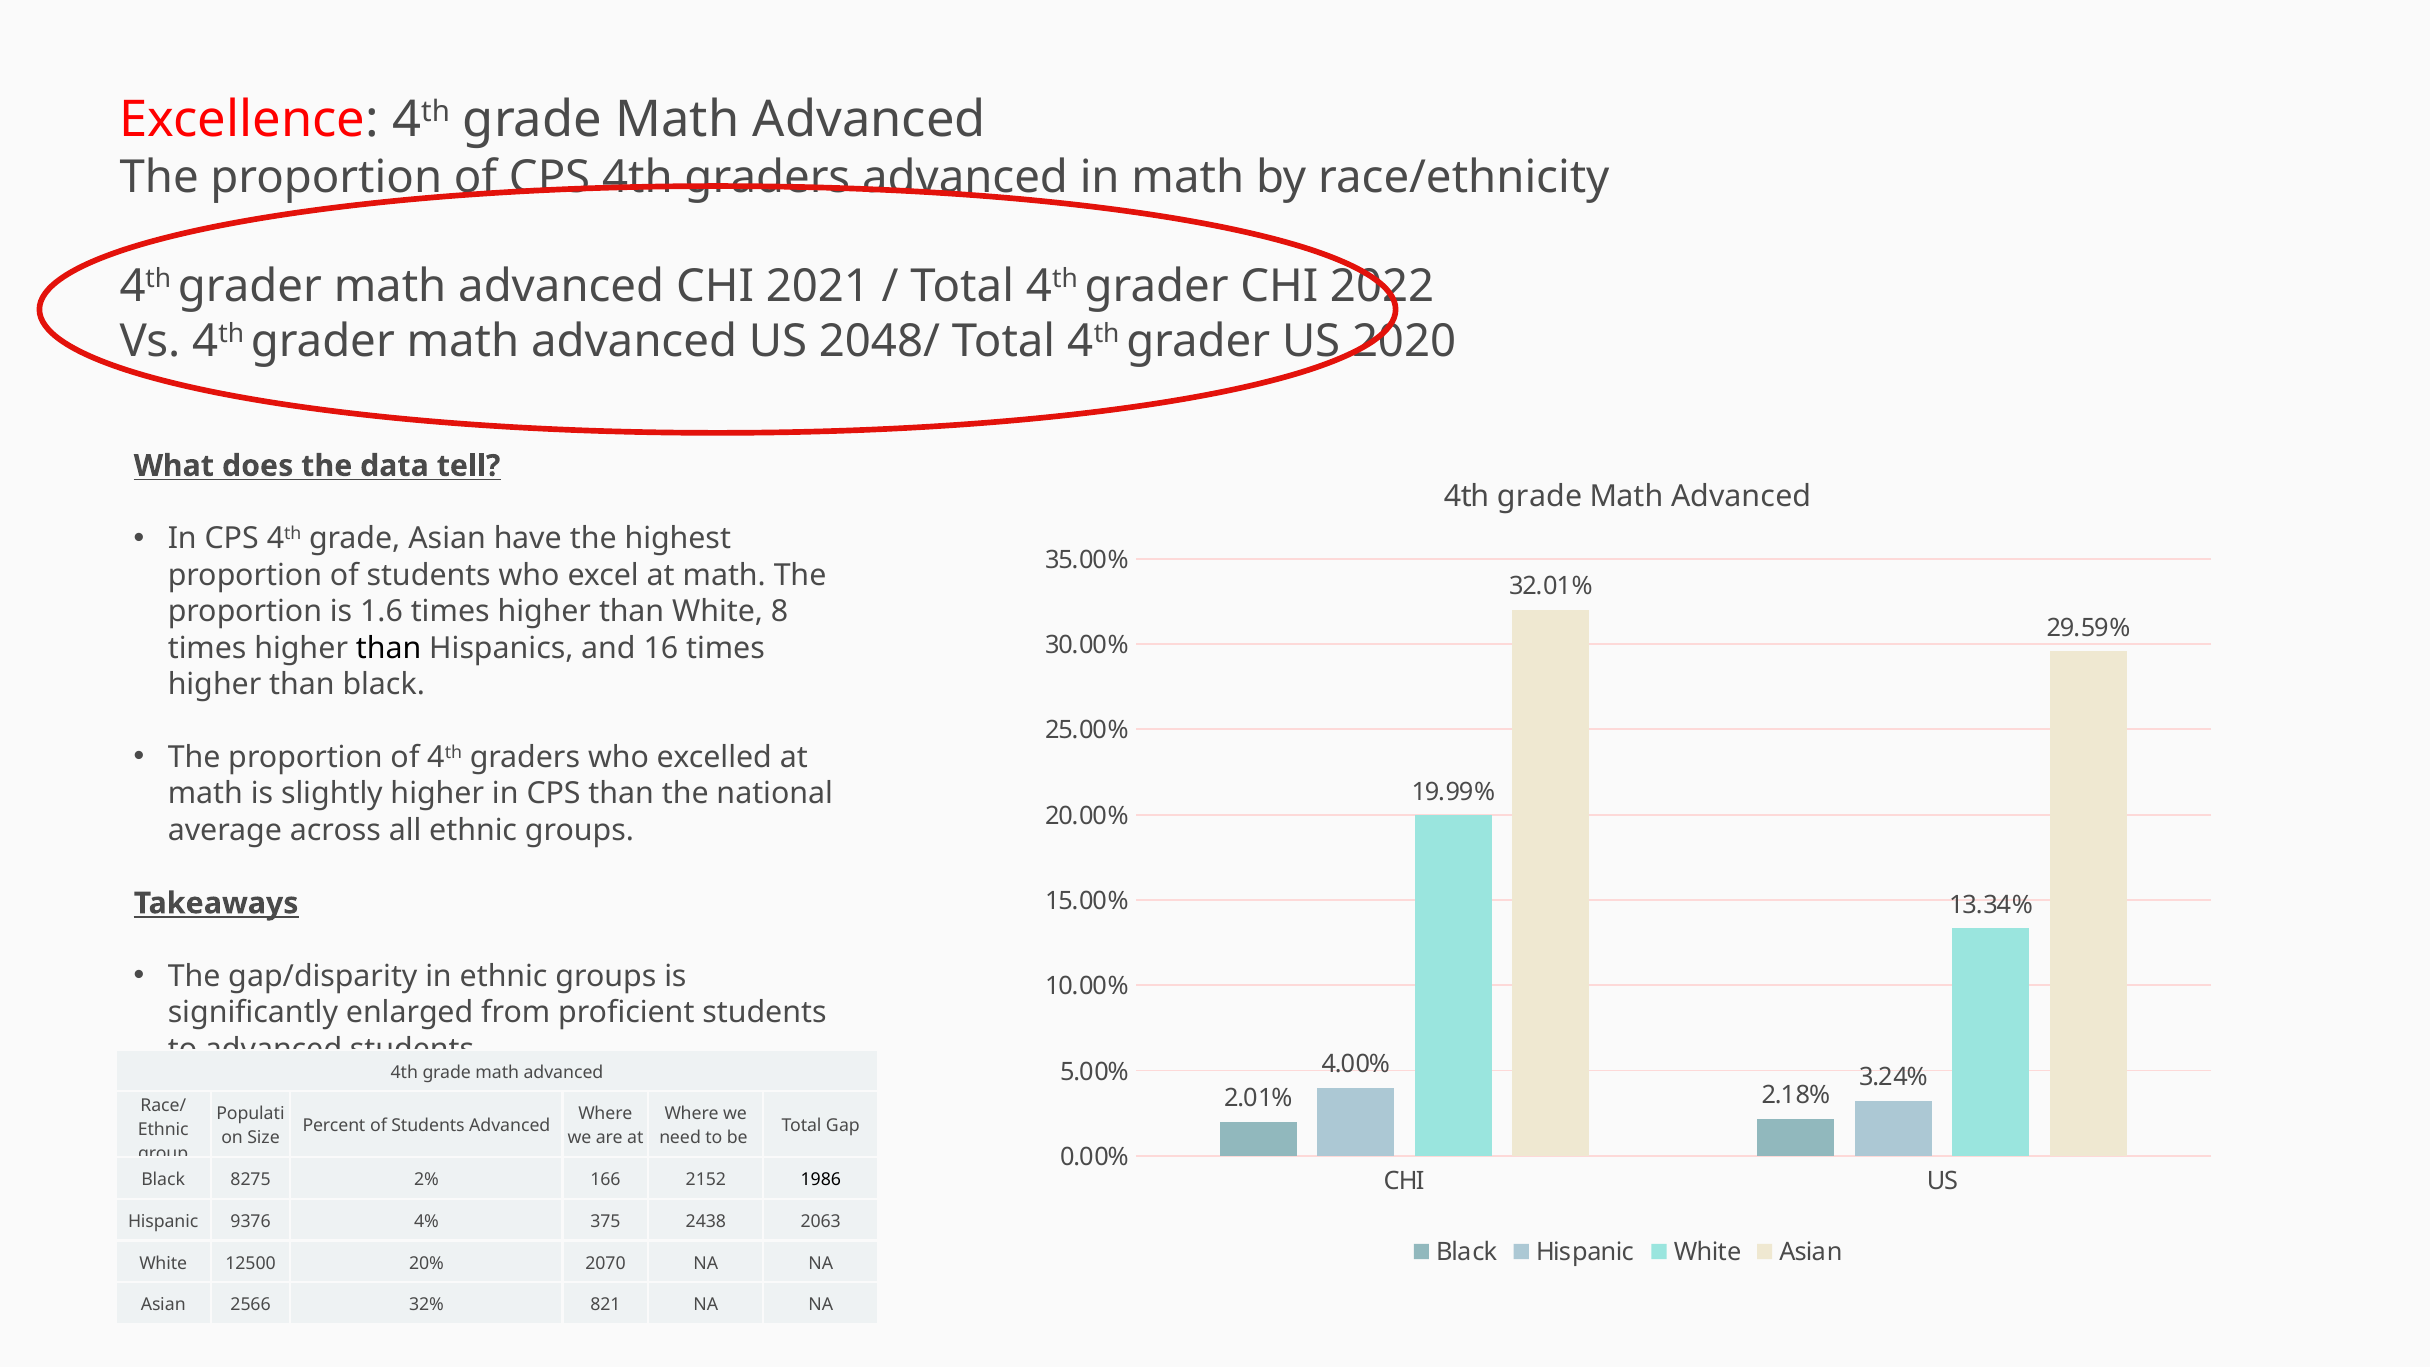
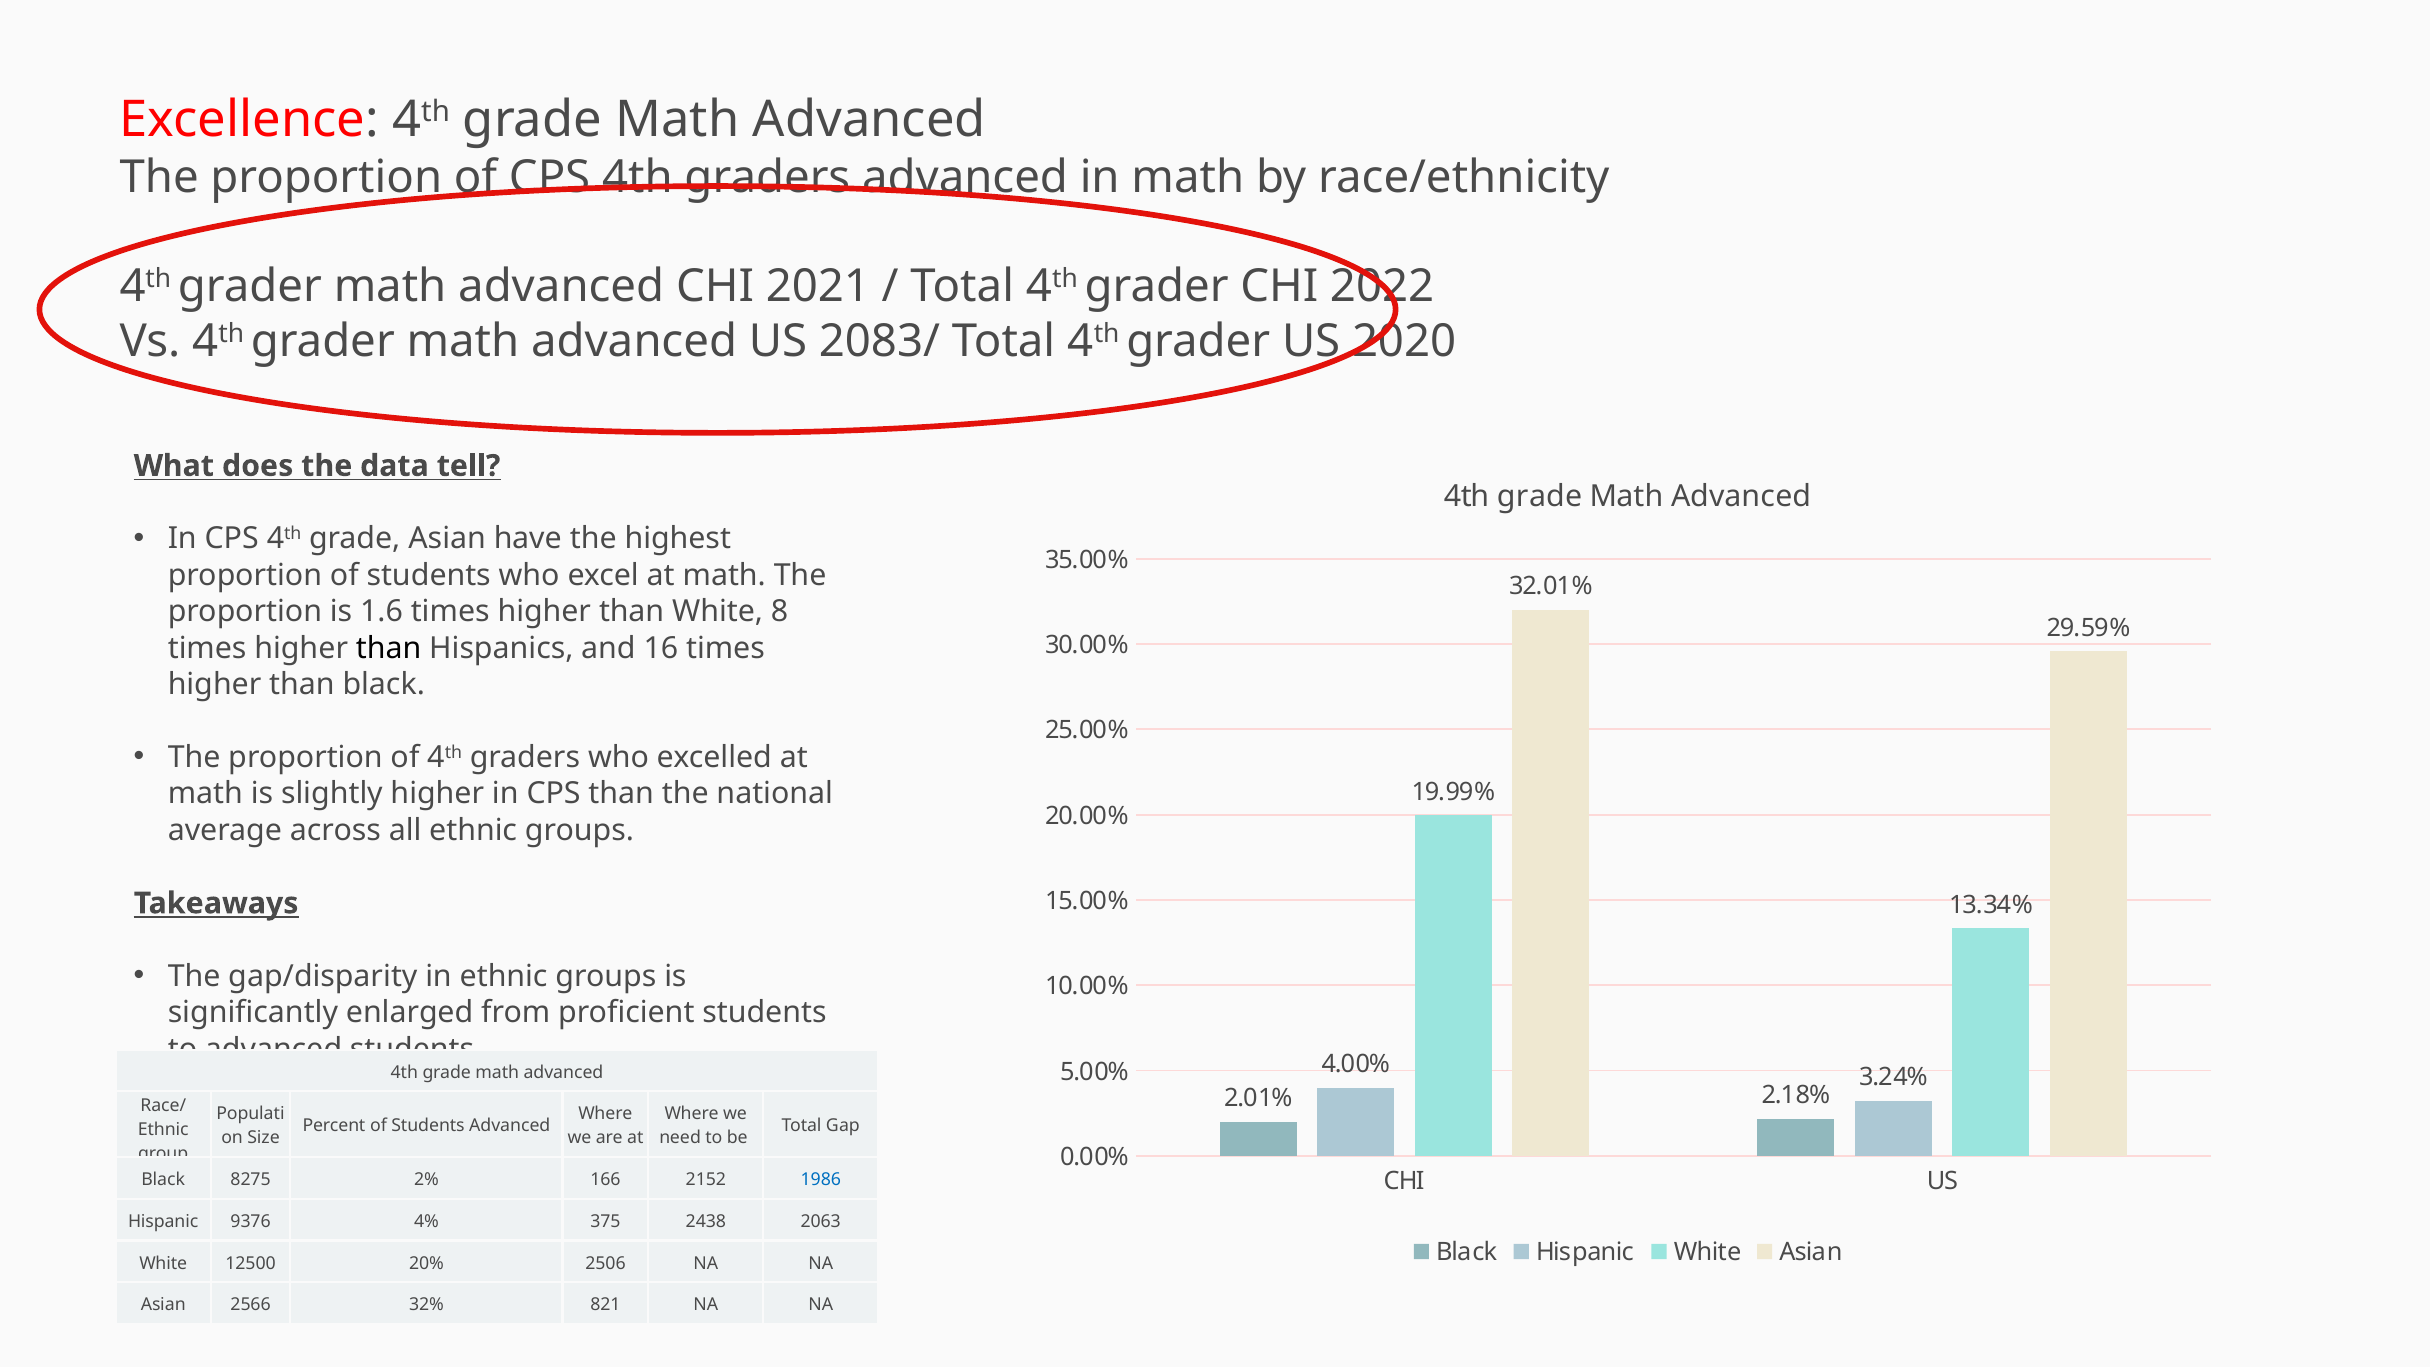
2048/: 2048/ -> 2083/ (879, 341)
1986 colour: black -> blue (821, 1180)
2070: 2070 -> 2506 (605, 1263)
